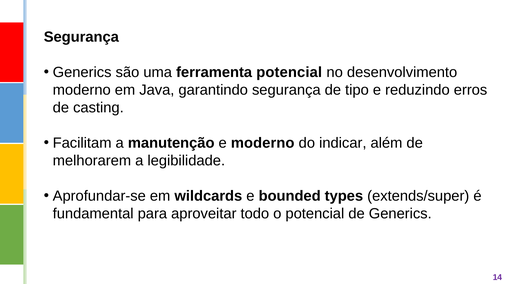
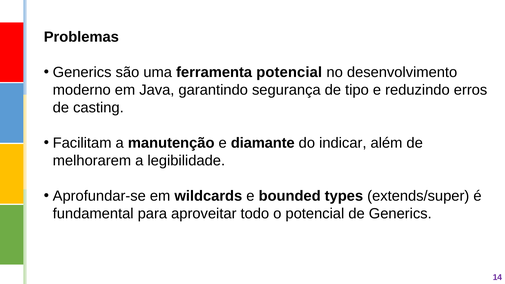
Segurança: Segurança -> Problemas (81, 37)
e moderno: moderno -> diamante (263, 143)
